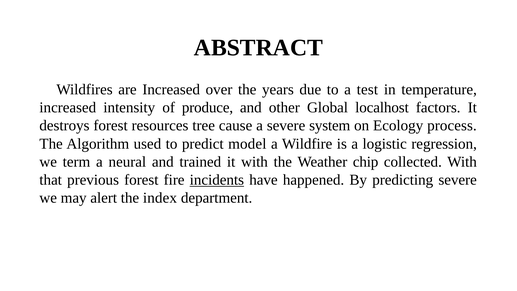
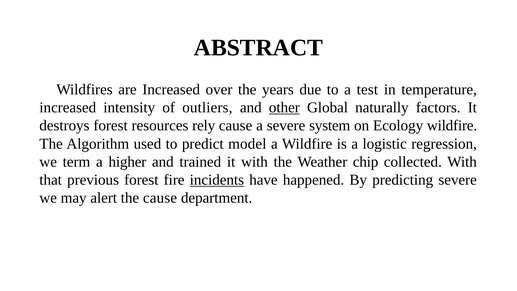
produce: produce -> outliers (207, 107)
other underline: none -> present (284, 107)
localhost: localhost -> naturally (382, 107)
tree: tree -> rely (204, 126)
Ecology process: process -> wildfire (452, 126)
neural: neural -> higher (127, 162)
the index: index -> cause (160, 198)
